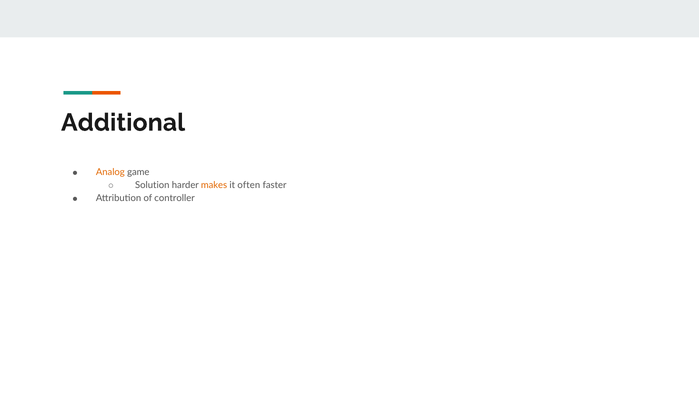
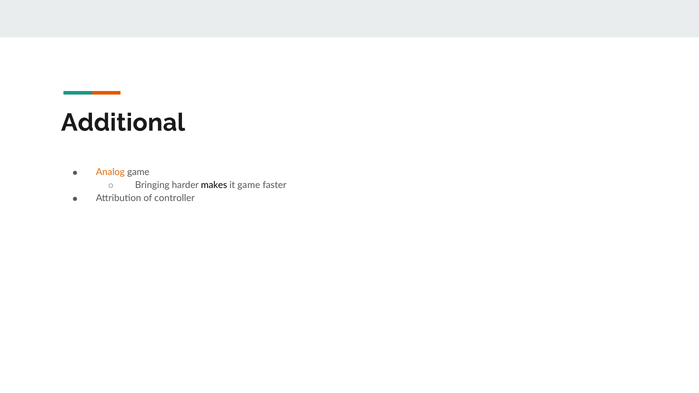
Solution: Solution -> Bringing (152, 185)
makes colour: orange -> black (214, 185)
it often: often -> game (249, 185)
